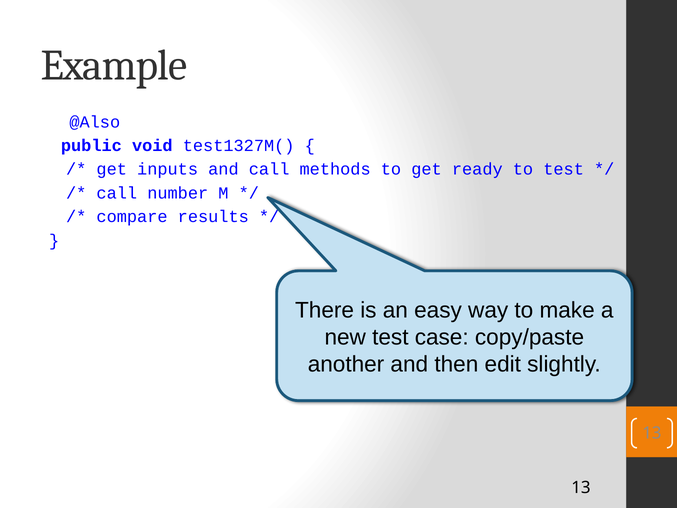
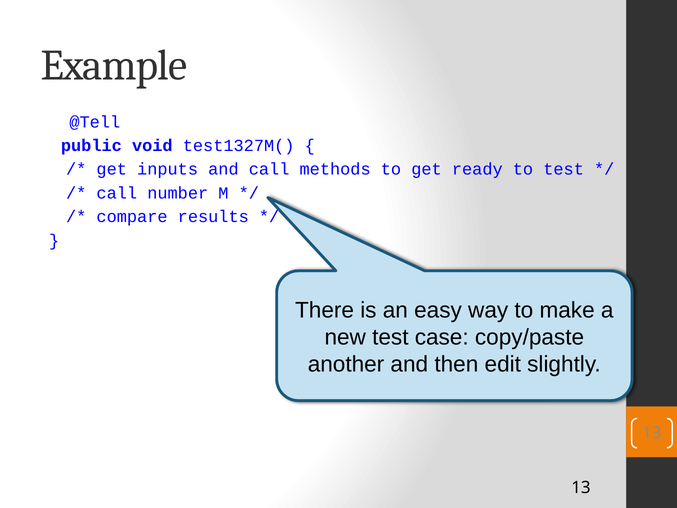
@Also: @Also -> @Tell (95, 122)
